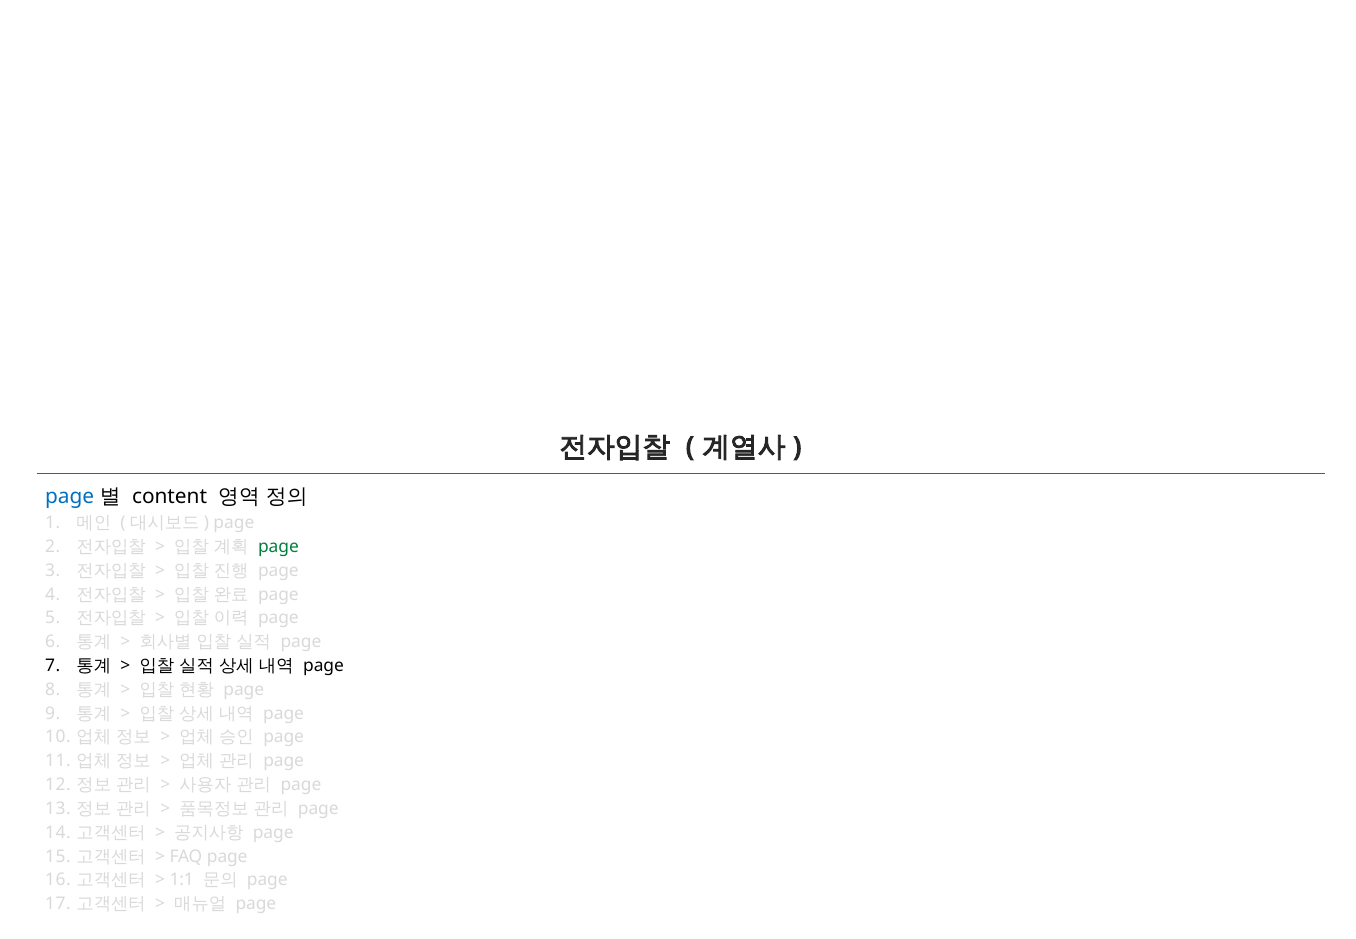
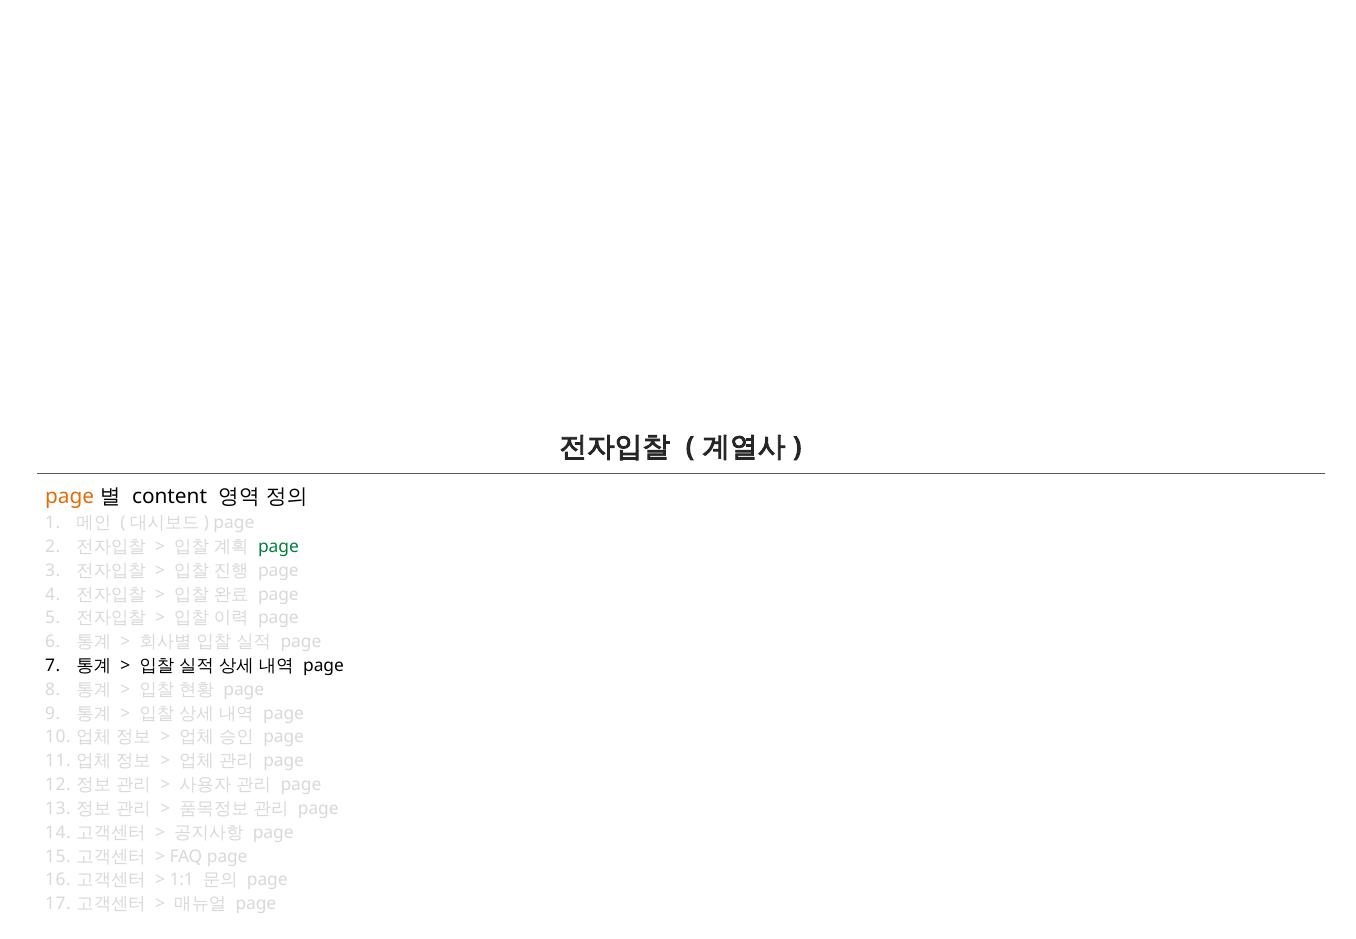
page colour: blue -> orange (70, 497)
